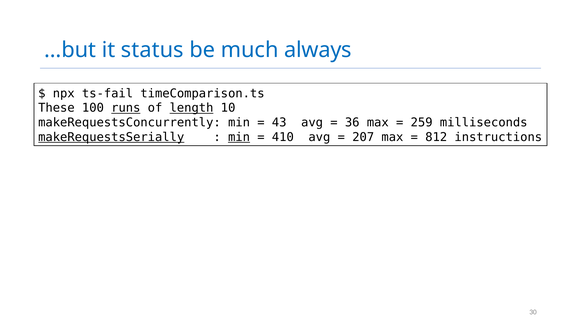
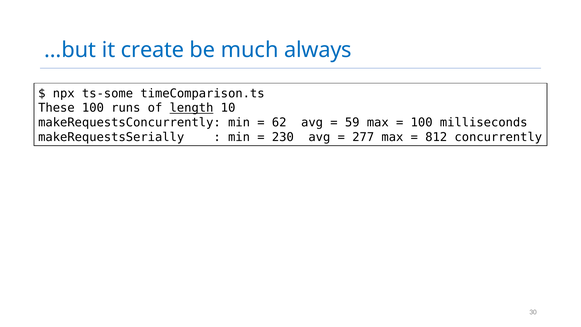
status: status -> create (152, 50)
ts-fail: ts-fail -> ts-some (108, 93)
runs underline: present -> none (126, 108)
43: 43 -> 62 (279, 122)
36: 36 -> 59 (352, 122)
259: 259 -> 100 (422, 122)
makeRequestsSerially underline: present -> none (111, 137)
min underline: present -> none (239, 137)
410: 410 -> 230 (283, 137)
207: 207 -> 277 (363, 137)
instructions: instructions -> concurrently (498, 137)
